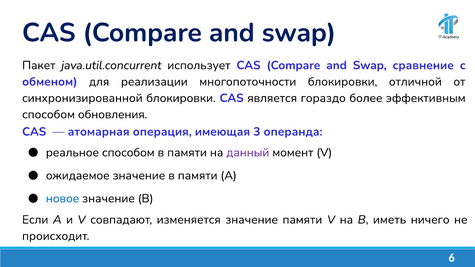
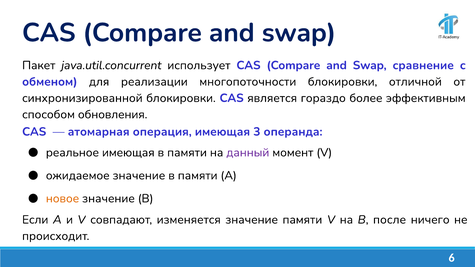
реальное способом: способом -> имеющая (128, 153)
новое colour: blue -> orange (62, 199)
иметь: иметь -> после (390, 220)
